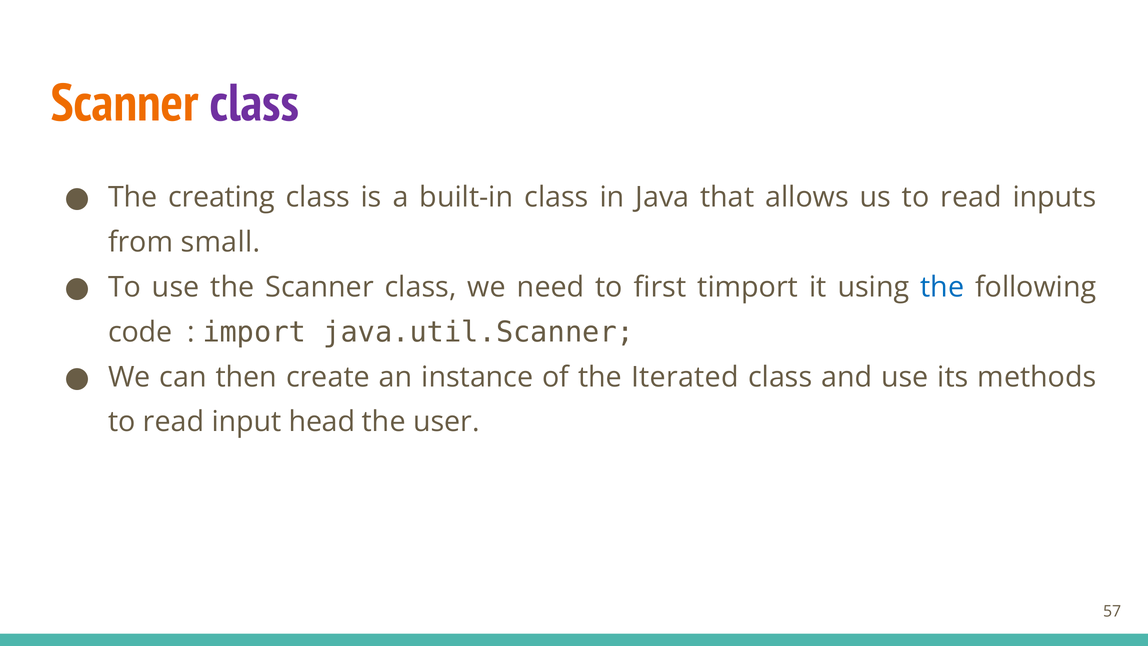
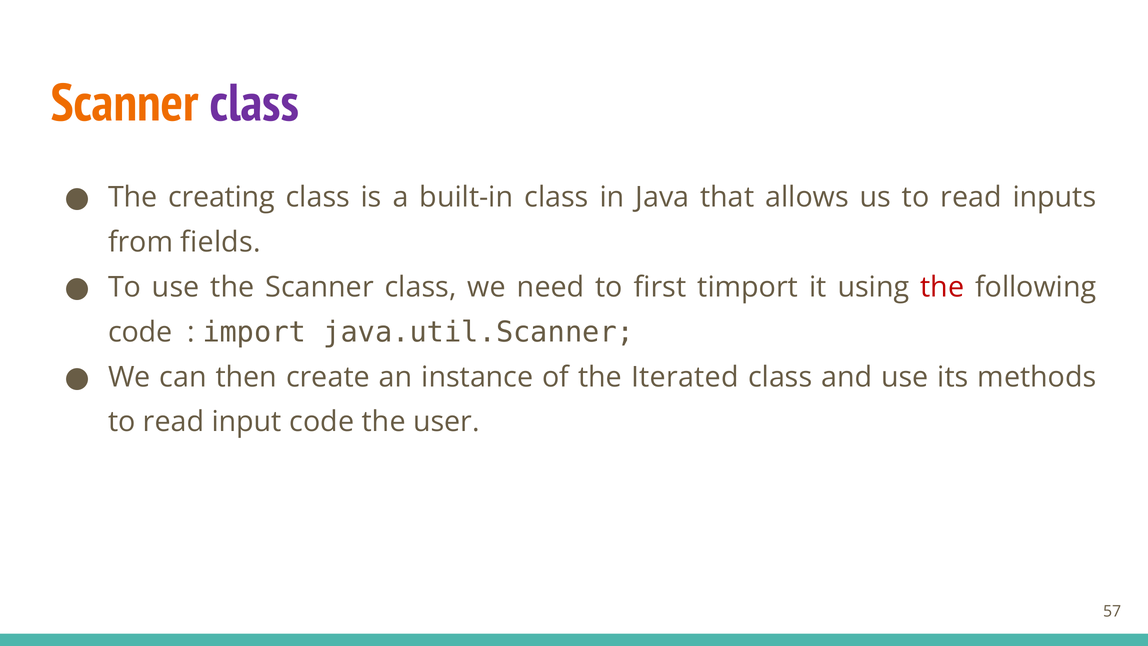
small: small -> fields (221, 242)
the colour: blue -> red (942, 287)
input head: head -> code (322, 422)
